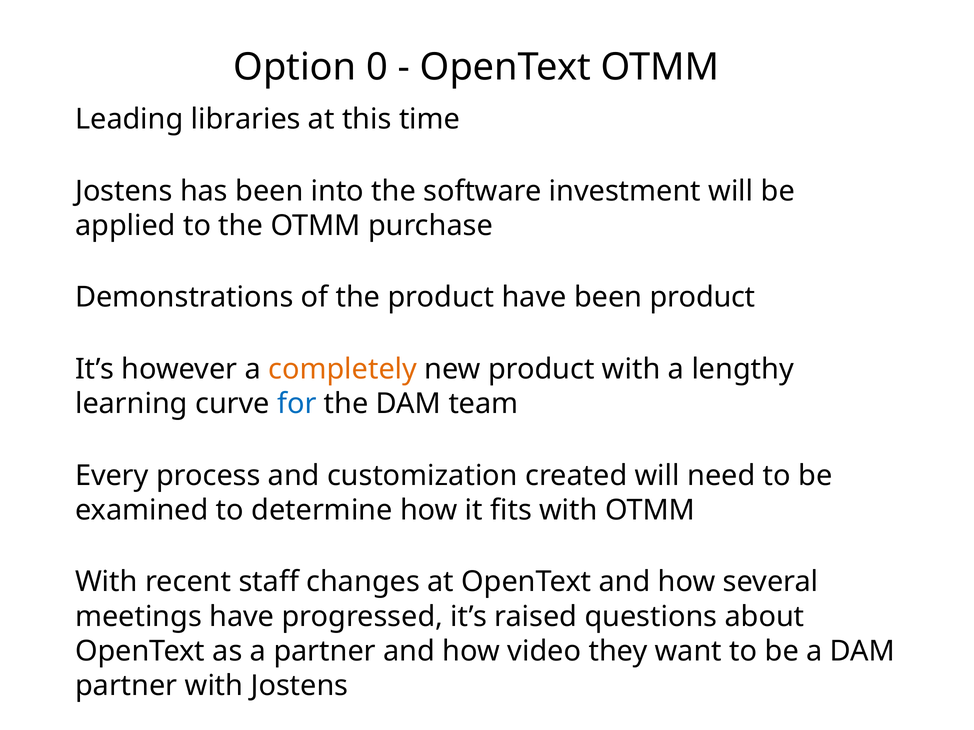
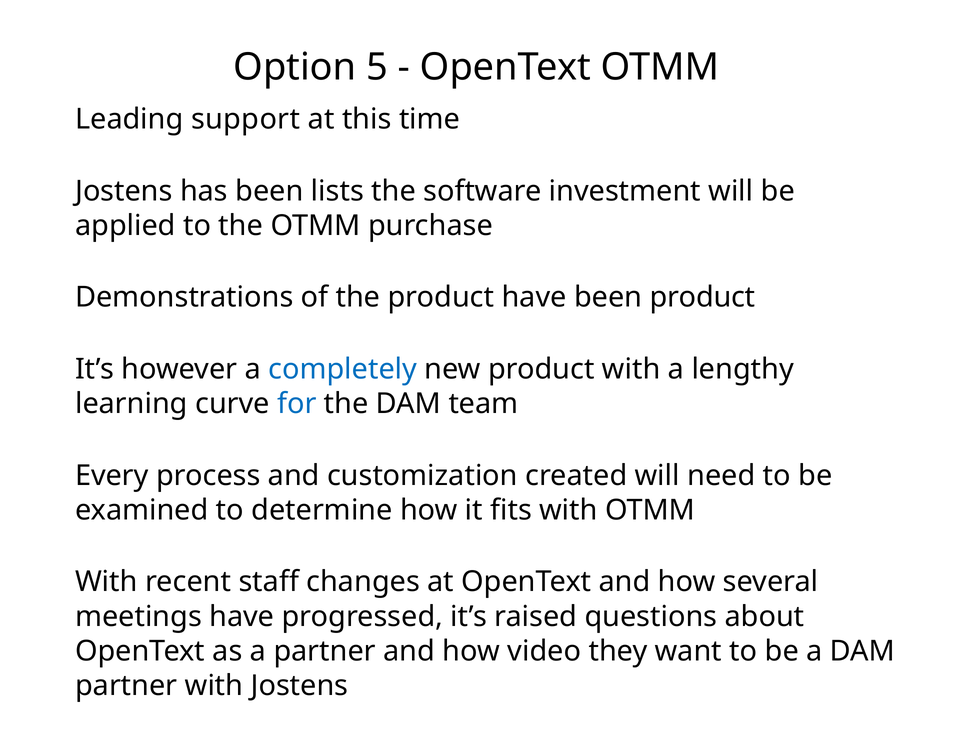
0: 0 -> 5 (377, 67)
libraries: libraries -> support (246, 119)
into: into -> lists (337, 191)
completely colour: orange -> blue (343, 369)
